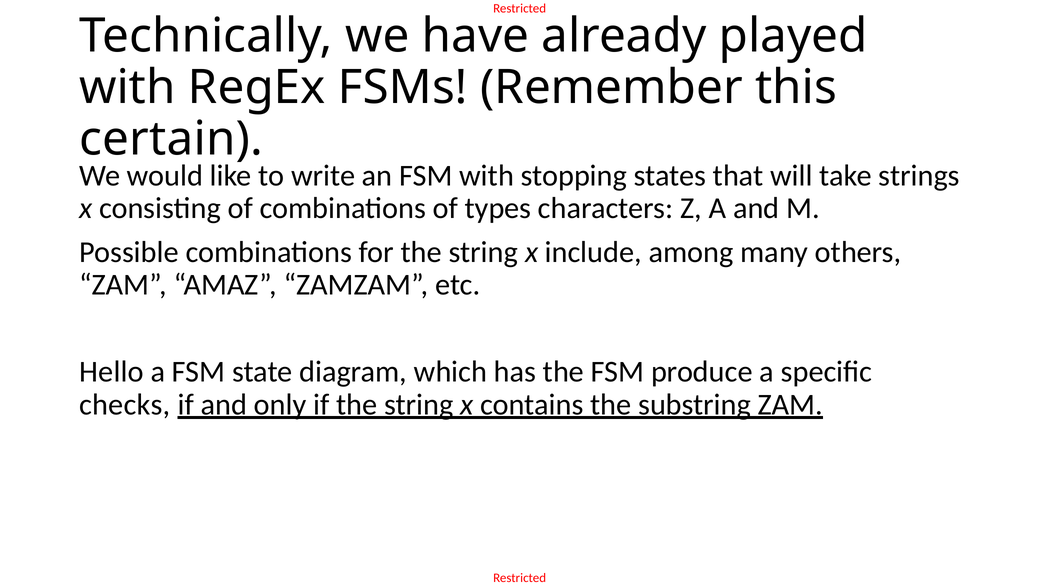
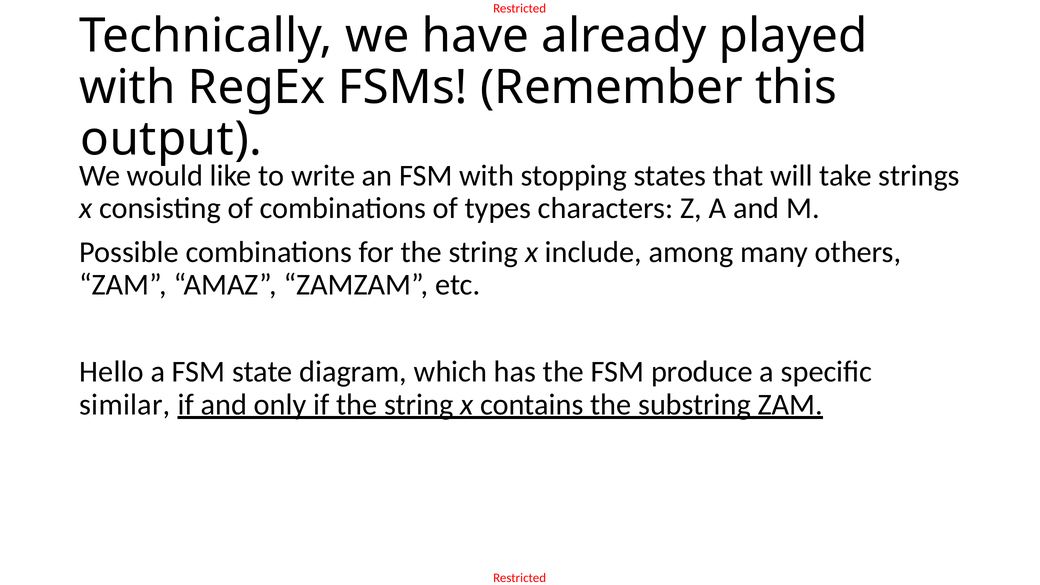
certain: certain -> output (171, 139)
checks: checks -> similar (125, 404)
